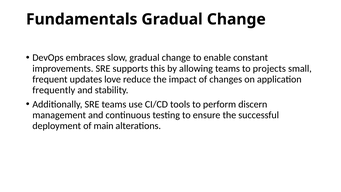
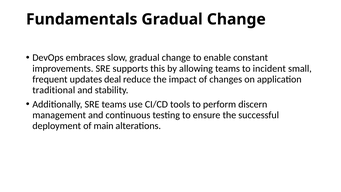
projects: projects -> incident (269, 68)
love: love -> deal (113, 79)
frequently: frequently -> traditional (54, 90)
